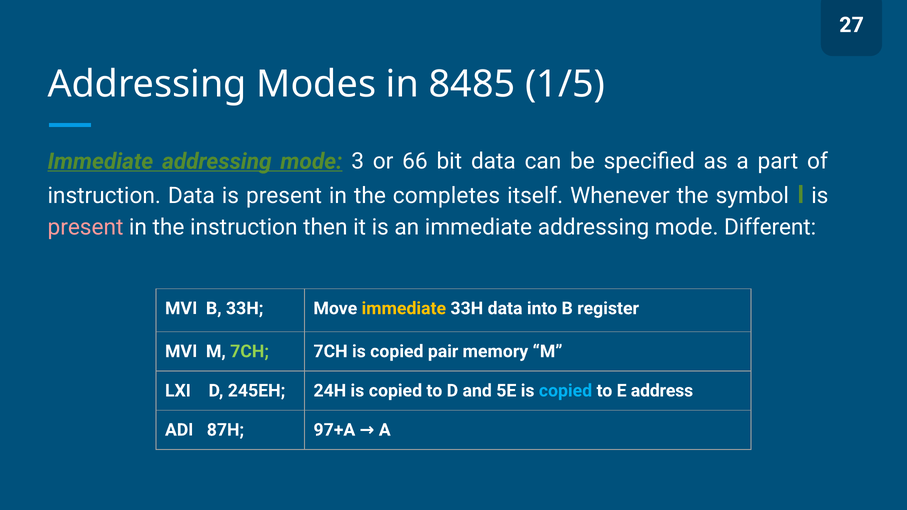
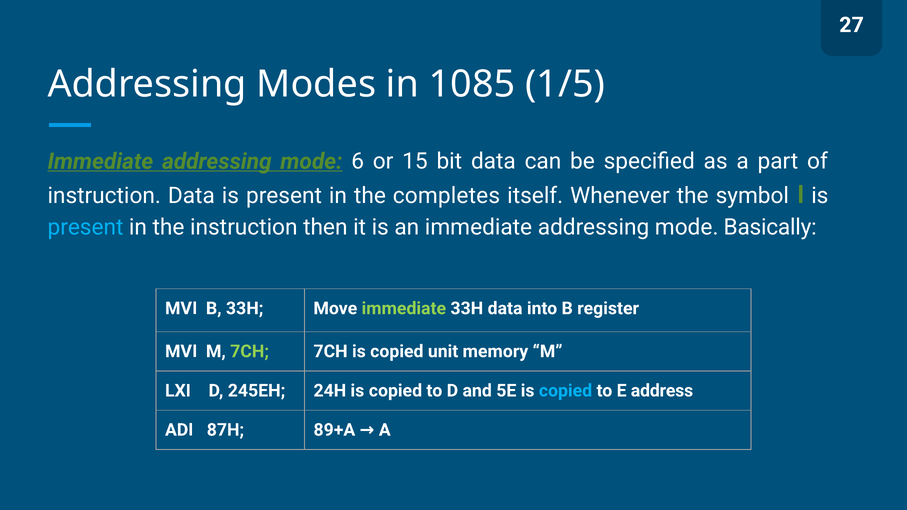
8485: 8485 -> 1085 (472, 84)
3: 3 -> 6 (358, 161)
66: 66 -> 15 (415, 161)
present colour: pink -> light blue (85, 227)
Different: Different -> Basically (770, 227)
immediate colour: yellow -> light green (404, 309)
pair: pair -> unit (443, 352)
97+A: 97+A -> 89+A (334, 430)
